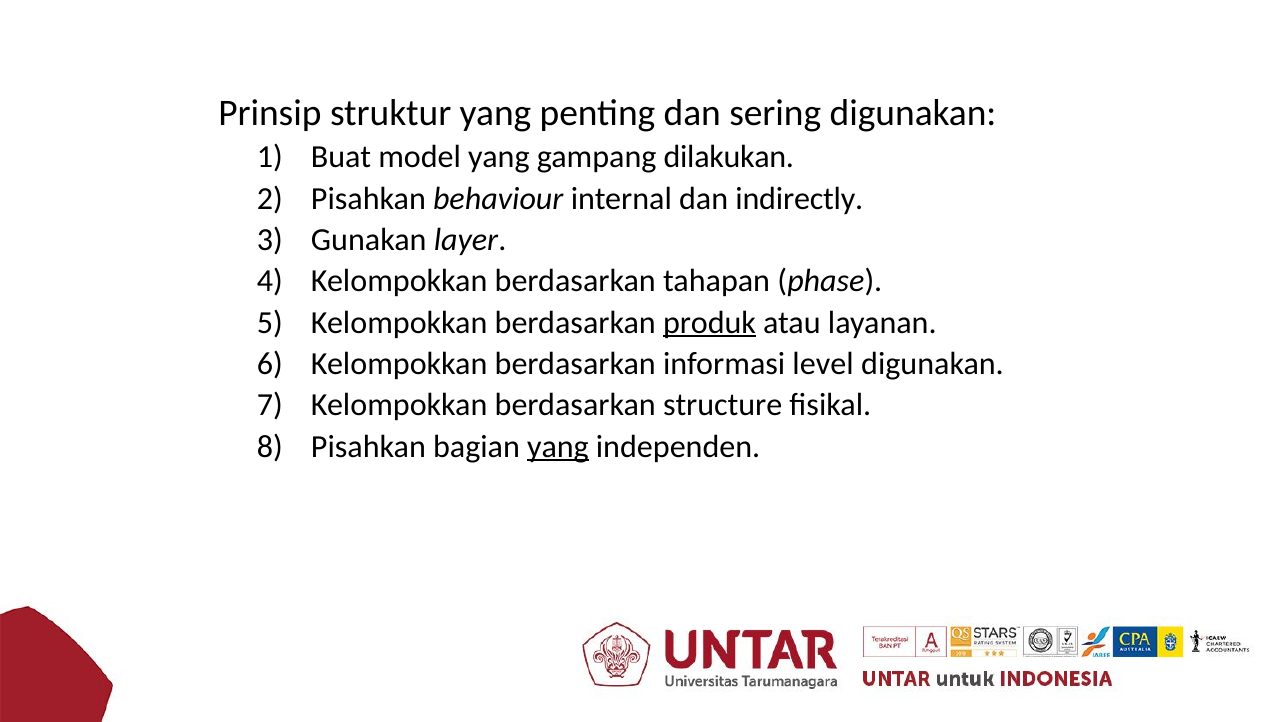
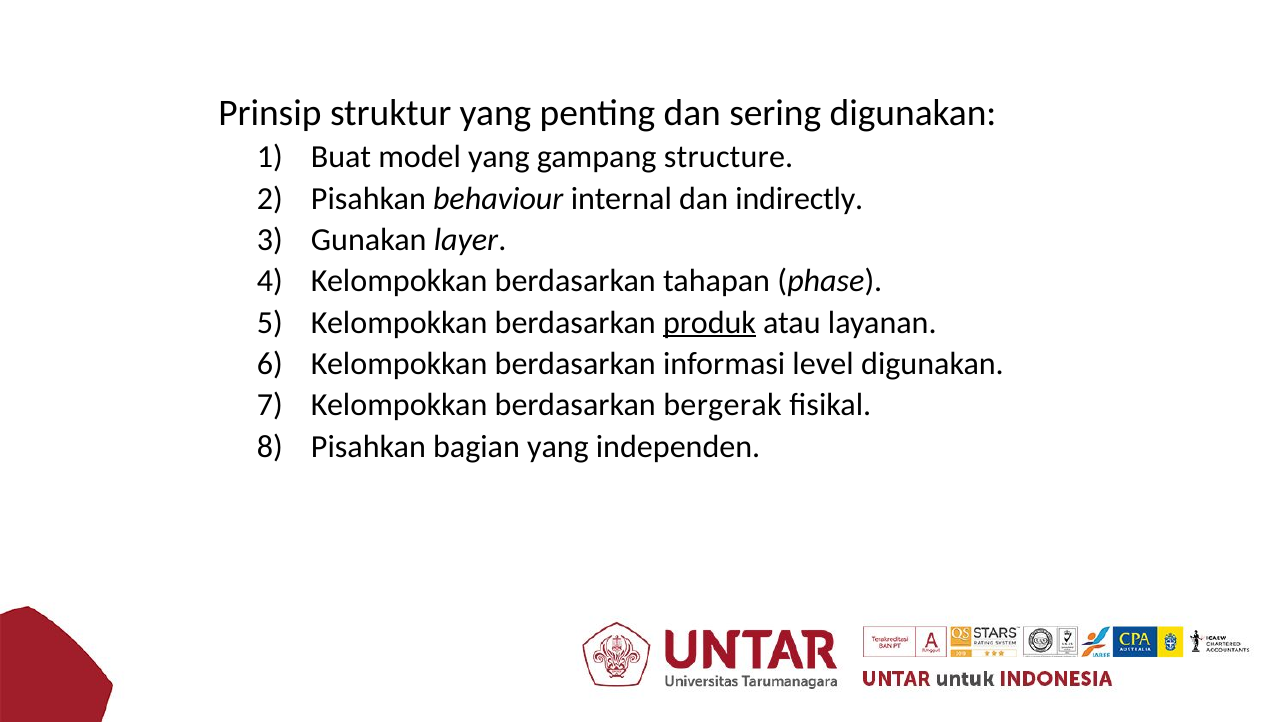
dilakukan: dilakukan -> structure (729, 157)
structure: structure -> bergerak (723, 405)
yang underline: present -> none (558, 447)
